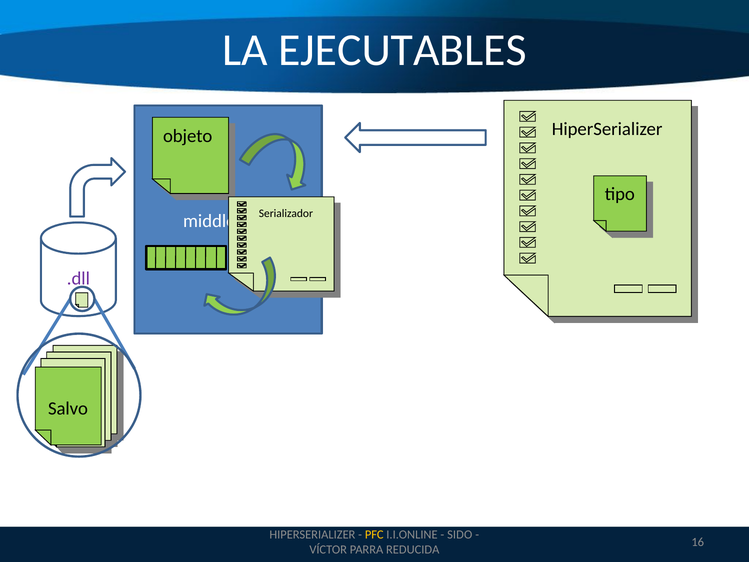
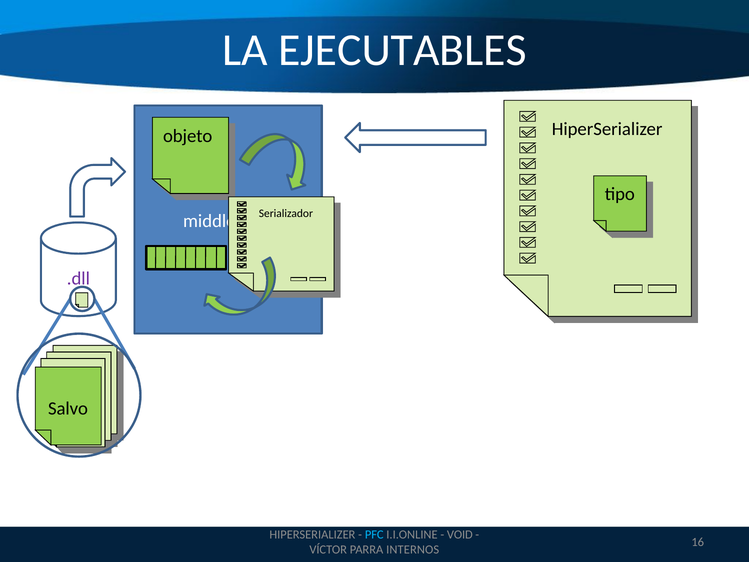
PFC colour: yellow -> light blue (374, 534)
SIDO: SIDO -> VOID (460, 534)
REDUCIDA: REDUCIDA -> INTERNOS (413, 549)
